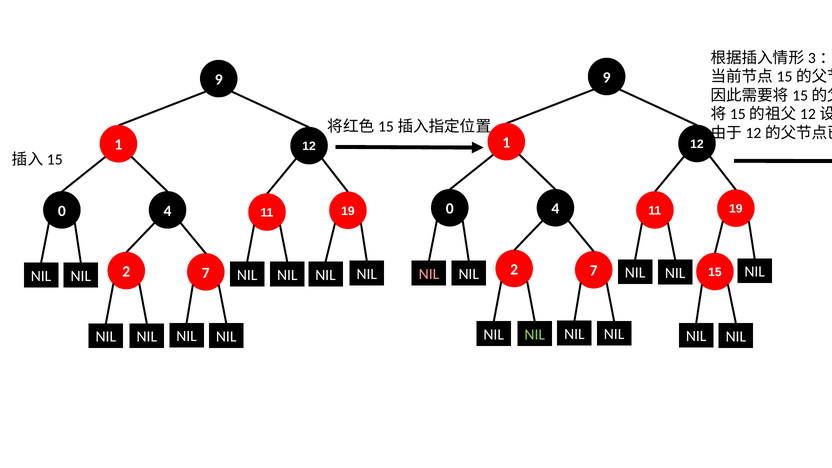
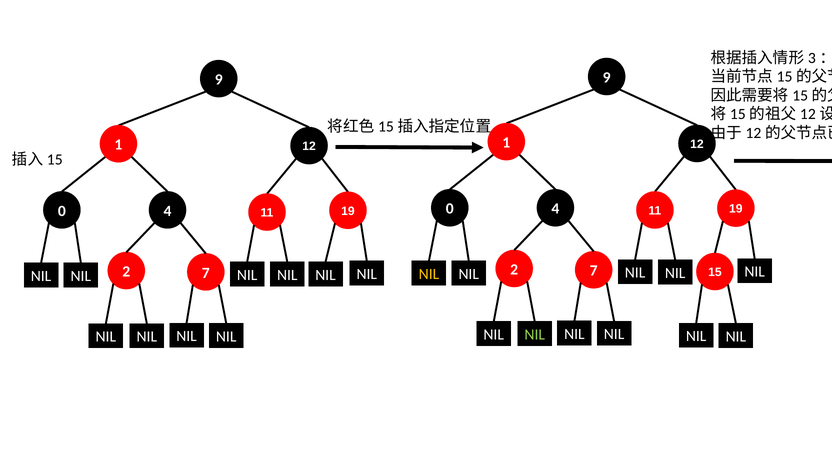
NIL colour: pink -> yellow (429, 274)
